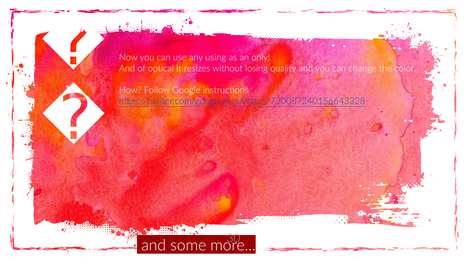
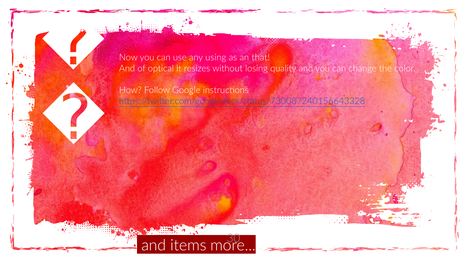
only: only -> that (261, 57)
some: some -> items (188, 245)
